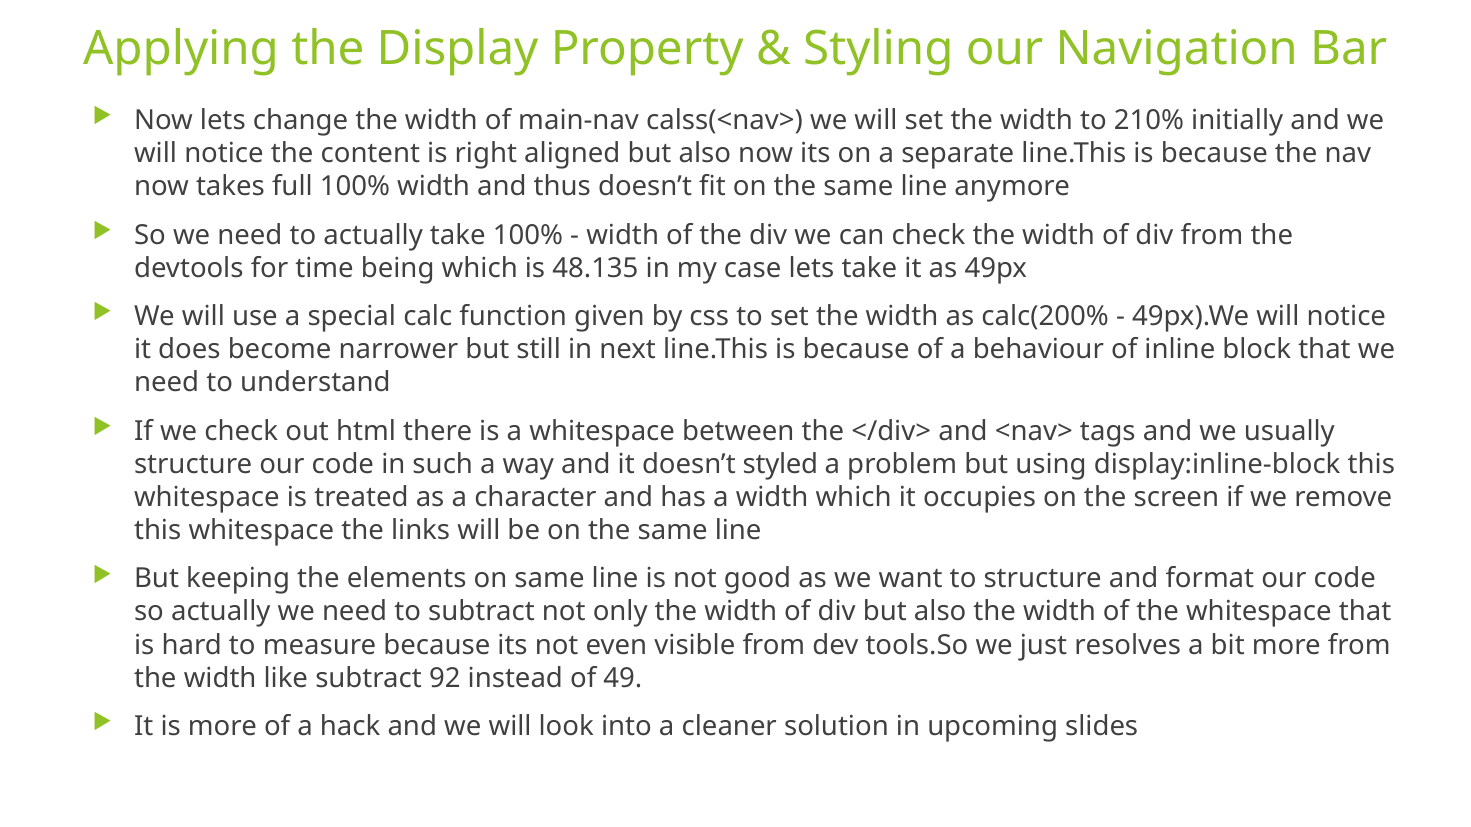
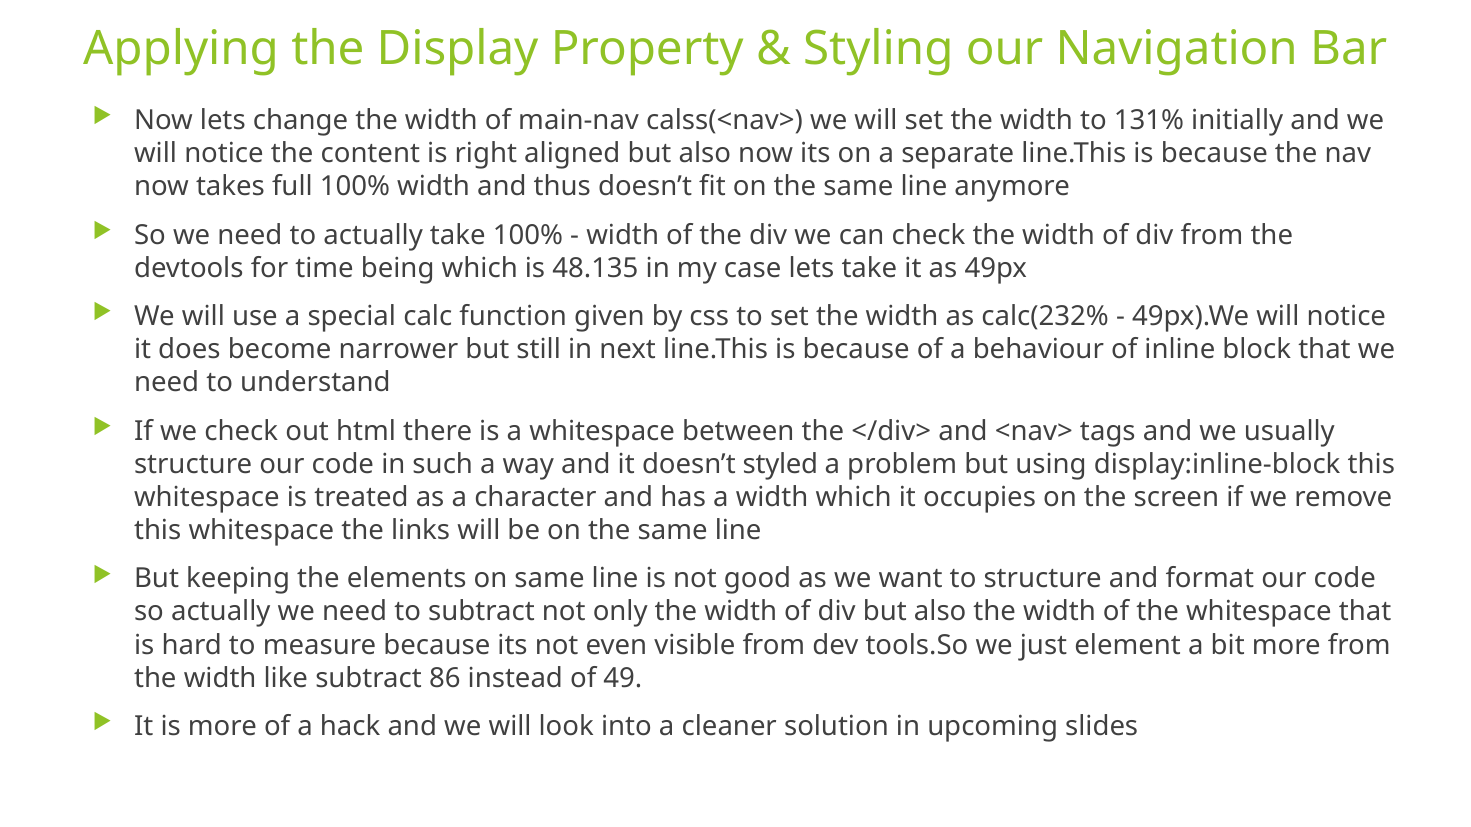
210%: 210% -> 131% (1149, 121)
calc(200%: calc(200% -> calc(232% (1045, 317)
resolves: resolves -> element (1128, 645)
92: 92 -> 86 (445, 678)
